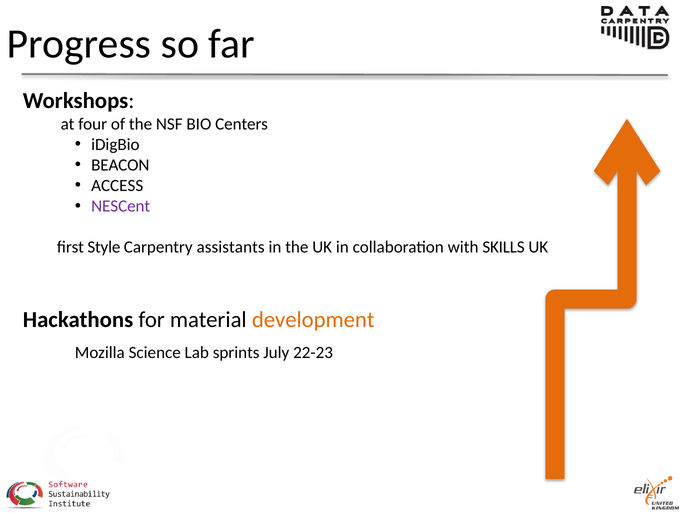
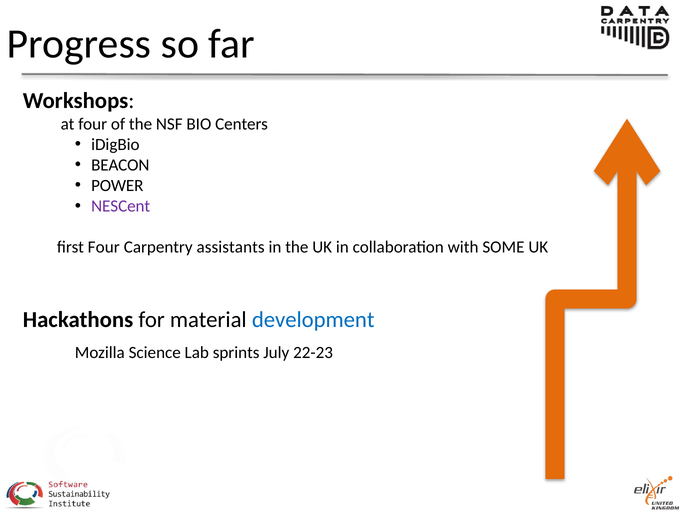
ACCESS: ACCESS -> POWER (117, 185)
first Style: Style -> Four (104, 247)
SKILLS: SKILLS -> SOME (503, 247)
development colour: orange -> blue (313, 319)
